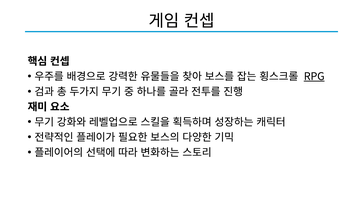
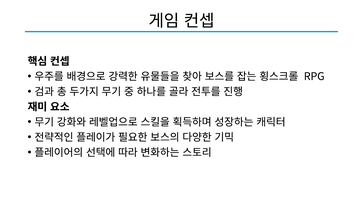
RPG underline: present -> none (314, 77)
